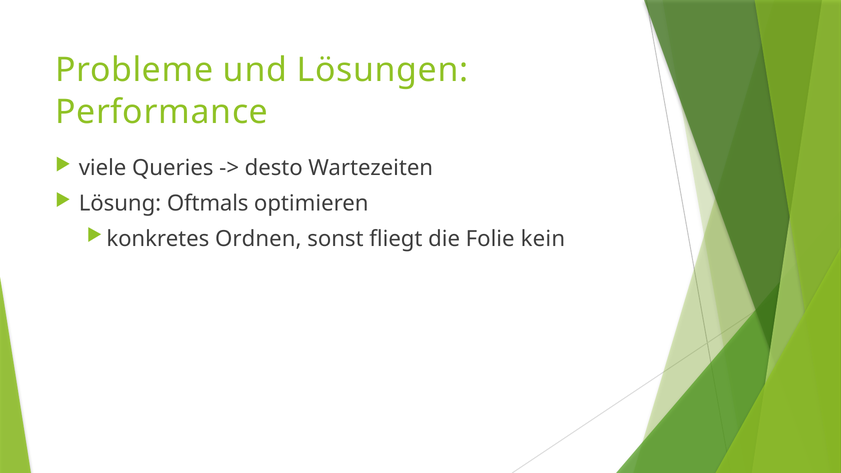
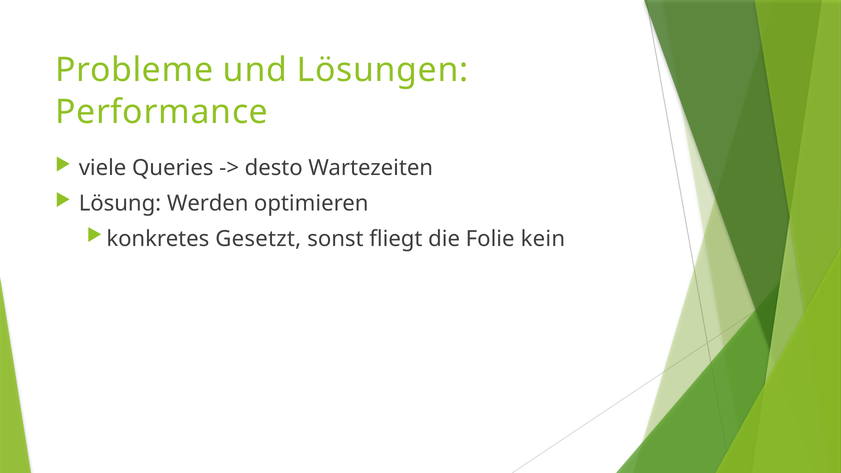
Oftmals: Oftmals -> Werden (208, 203)
Ordnen: Ordnen -> Gesetzt (258, 239)
